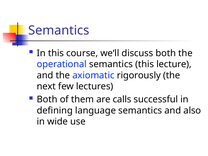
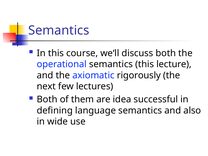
calls: calls -> idea (122, 99)
